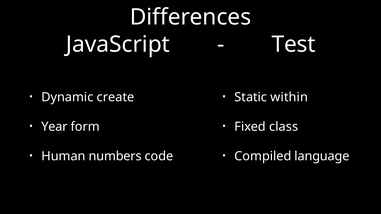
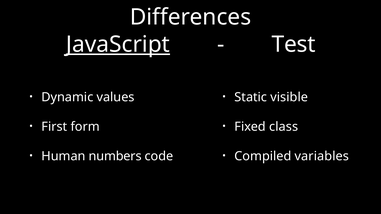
JavaScript underline: none -> present (118, 45)
create: create -> values (116, 97)
within: within -> visible (289, 97)
Year: Year -> First (54, 127)
language: language -> variables (322, 156)
